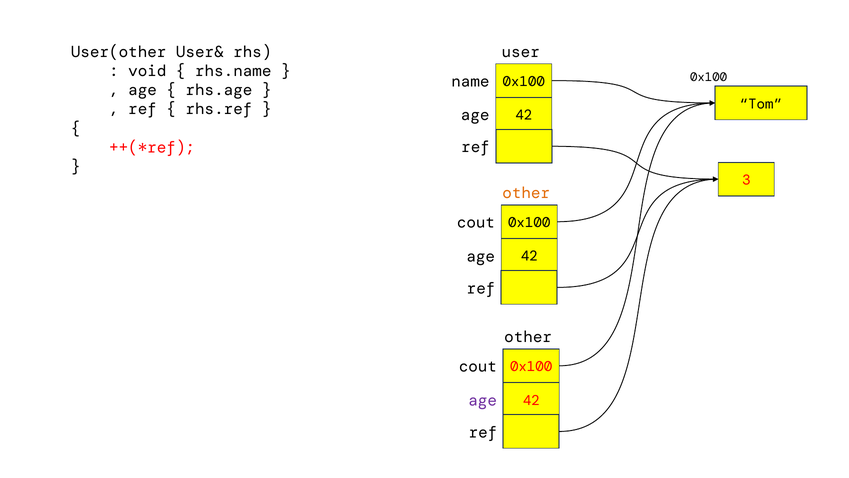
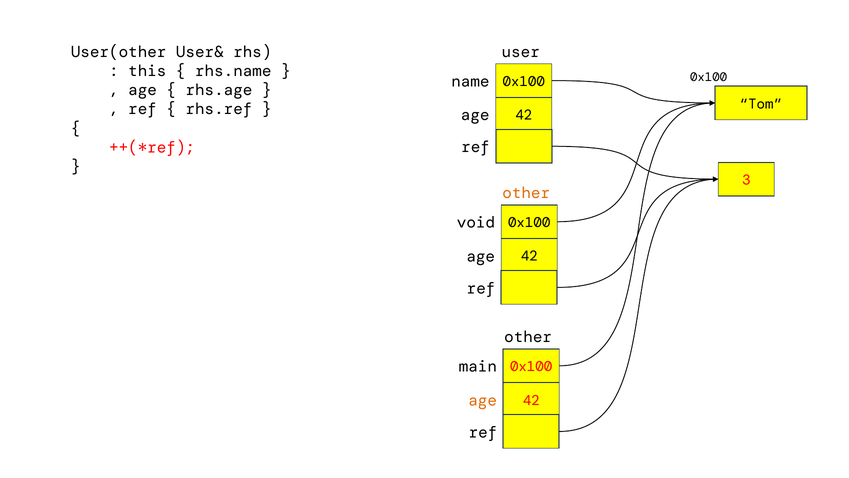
void: void -> this (147, 71)
cout: cout -> void (476, 222)
cout: cout -> main (478, 366)
age colour: purple -> orange (483, 400)
